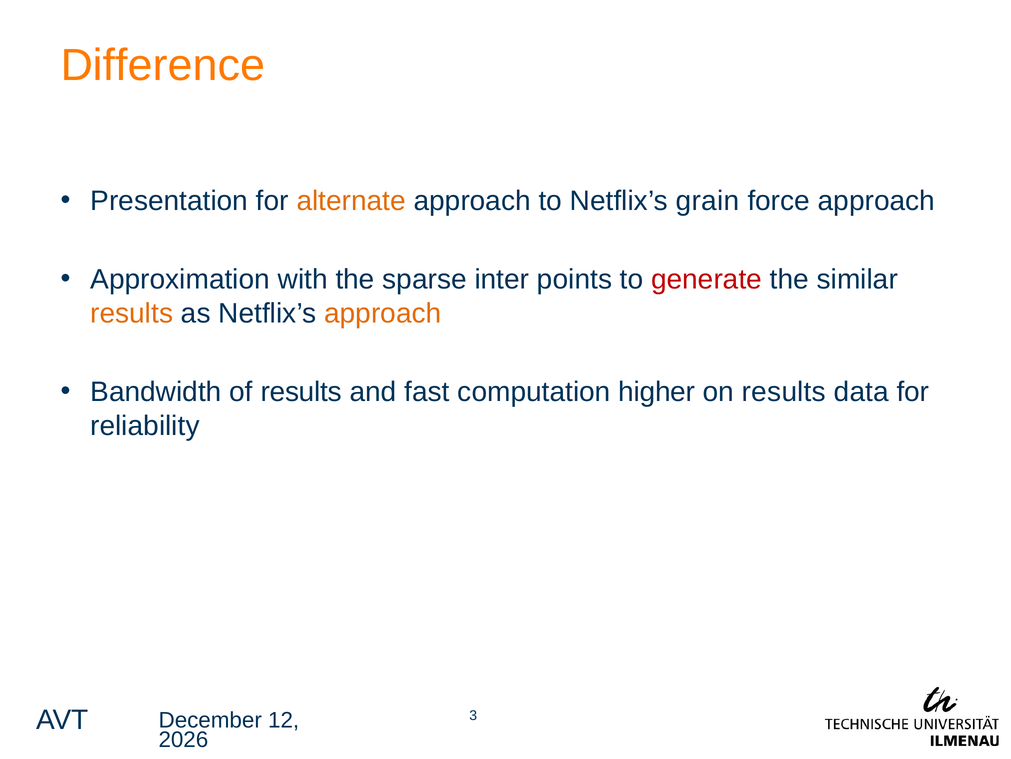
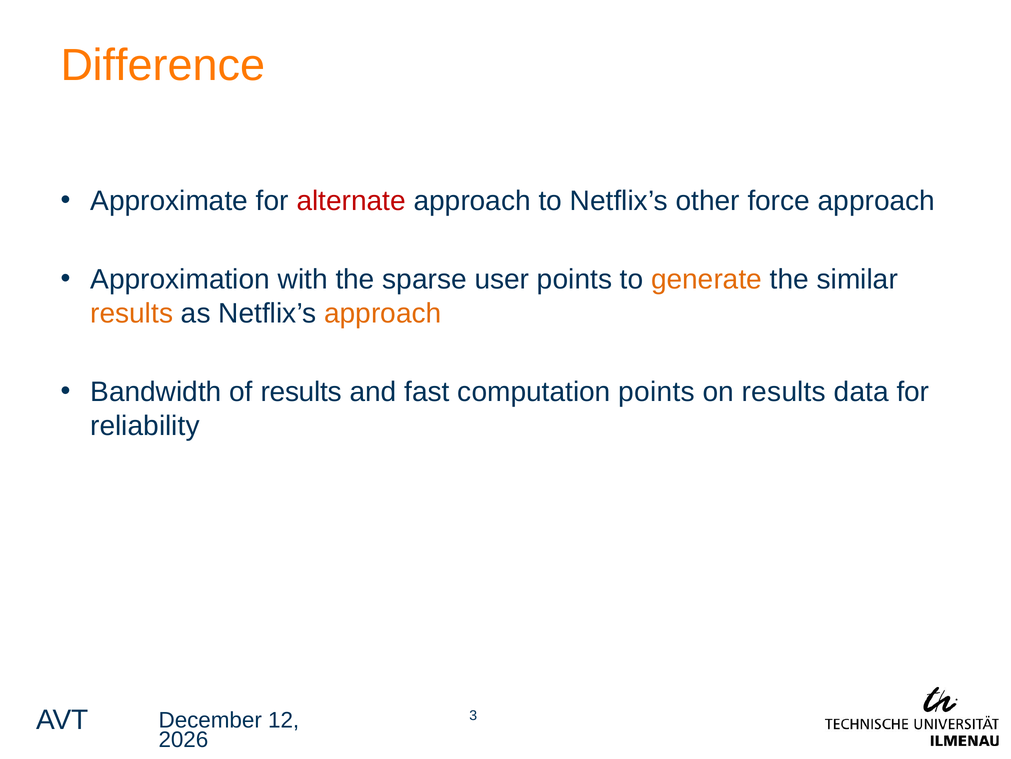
Presentation: Presentation -> Approximate (169, 201)
alternate colour: orange -> red (351, 201)
grain: grain -> other (708, 201)
inter: inter -> user (502, 279)
generate colour: red -> orange (707, 279)
computation higher: higher -> points (656, 392)
